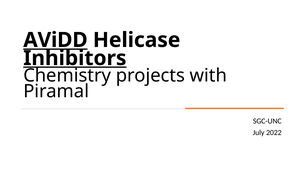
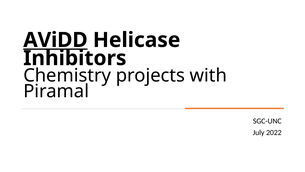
Inhibitors underline: present -> none (75, 58)
